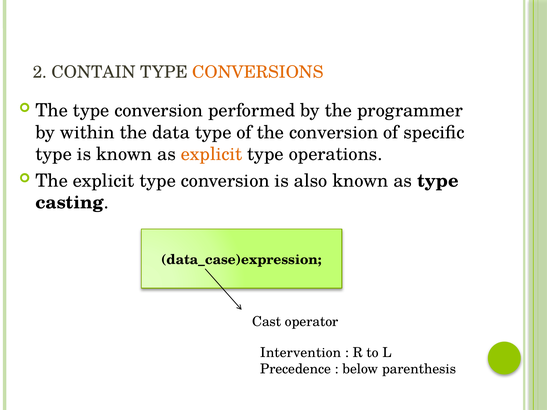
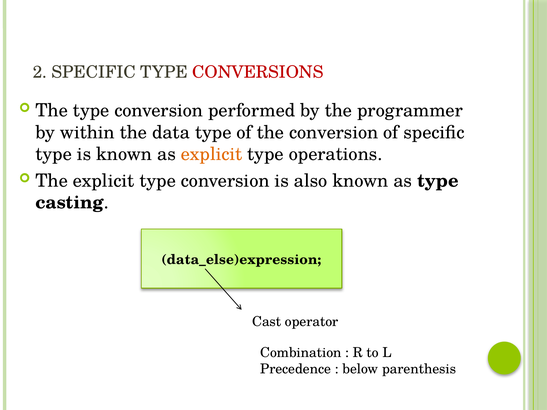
2 CONTAIN: CONTAIN -> SPECIFIC (94, 72)
CONVERSIONS colour: orange -> red (258, 72)
data_case)expression: data_case)expression -> data_else)expression (241, 260)
Intervention: Intervention -> Combination (301, 353)
